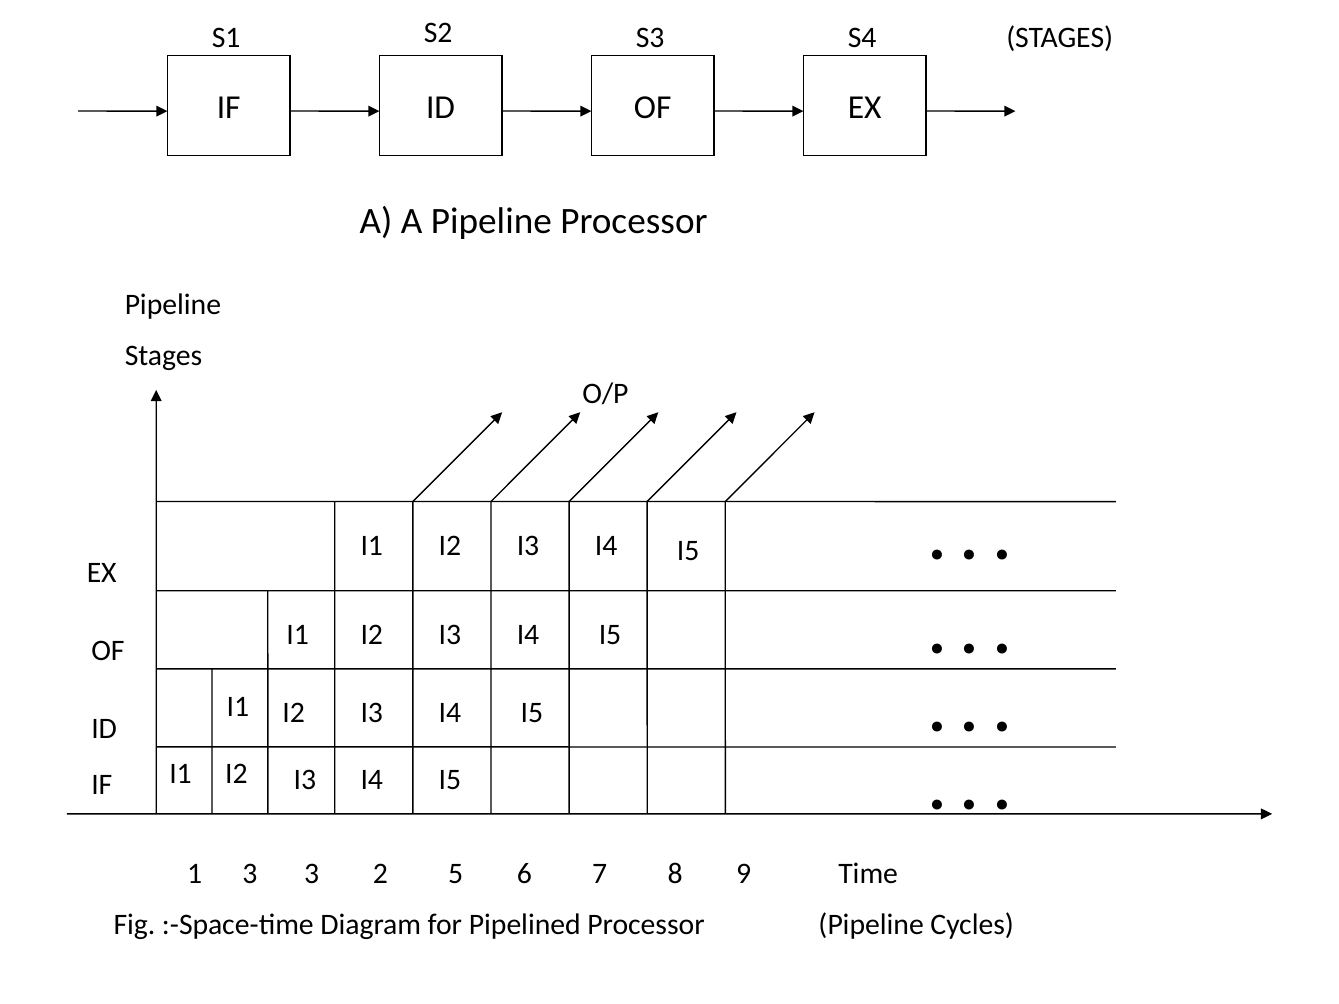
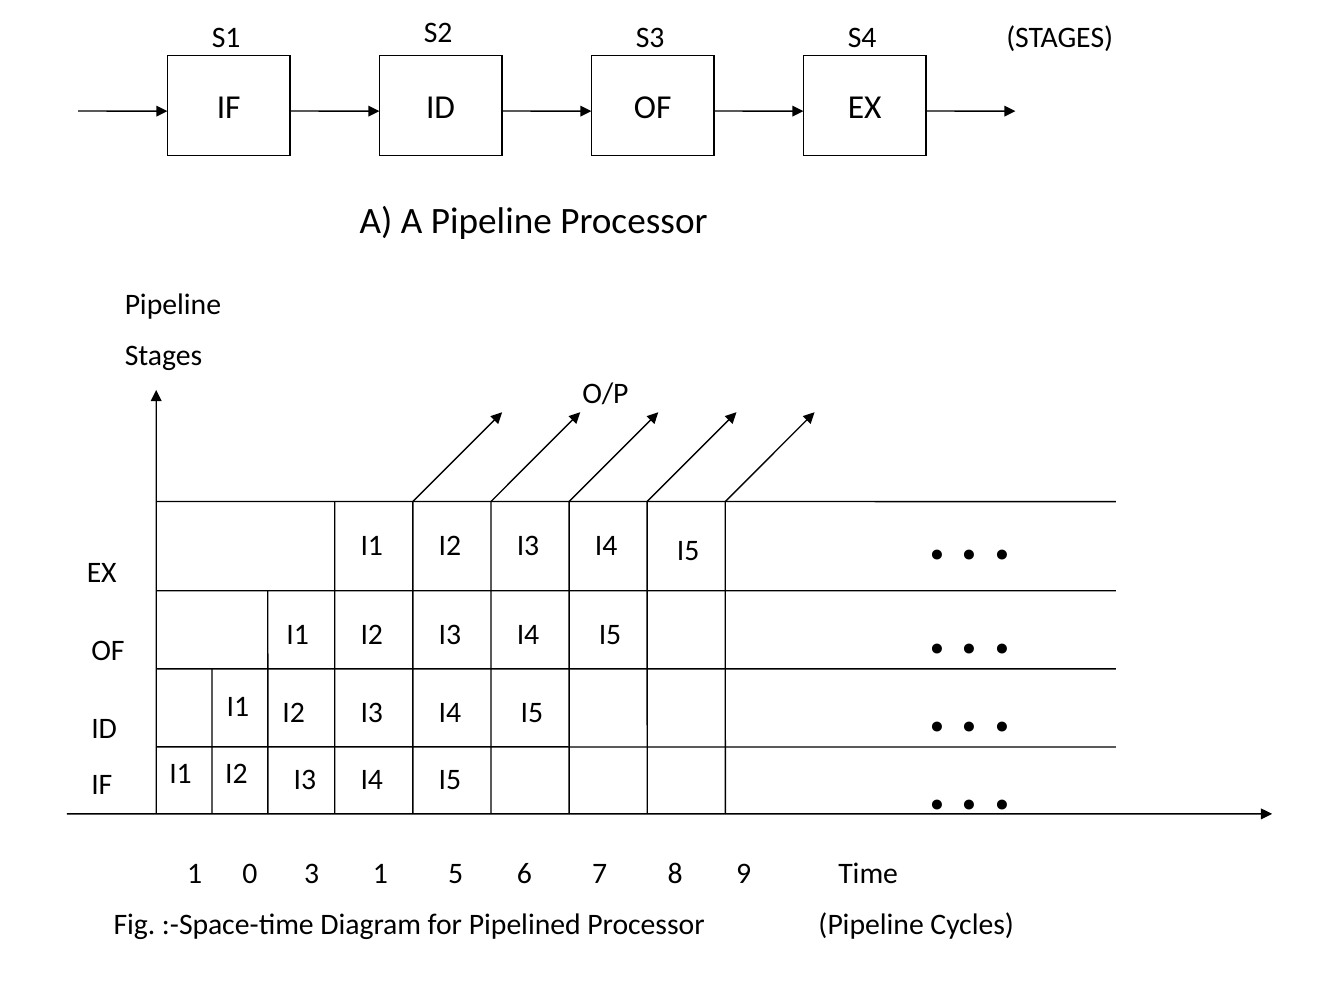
1 3: 3 -> 0 (250, 874)
3 2: 2 -> 1 (380, 874)
